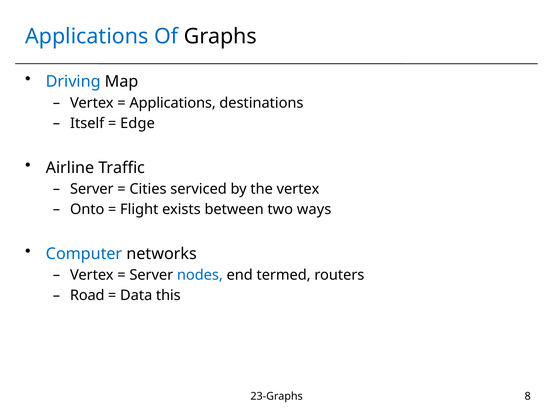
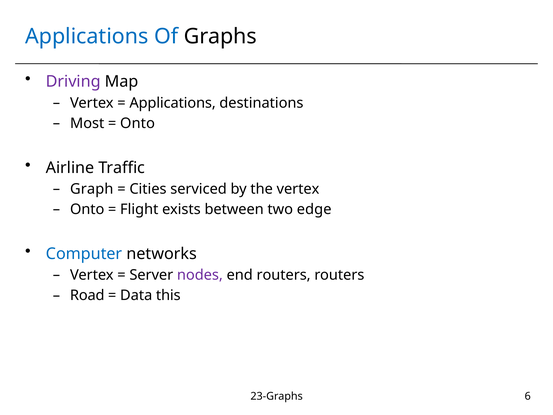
Driving colour: blue -> purple (73, 82)
Itself: Itself -> Most (87, 123)
Edge: Edge -> Onto (138, 123)
Server: Server -> Graph (92, 189)
ways: ways -> edge (314, 209)
nodes colour: blue -> purple (200, 275)
end termed: termed -> routers (284, 275)
8: 8 -> 6 (528, 396)
